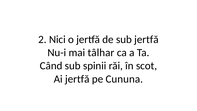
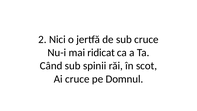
sub jertfă: jertfă -> cruce (146, 39)
tâlhar: tâlhar -> ridicat (101, 53)
Ai jertfă: jertfă -> cruce (77, 79)
Cununa: Cununa -> Domnul (124, 79)
